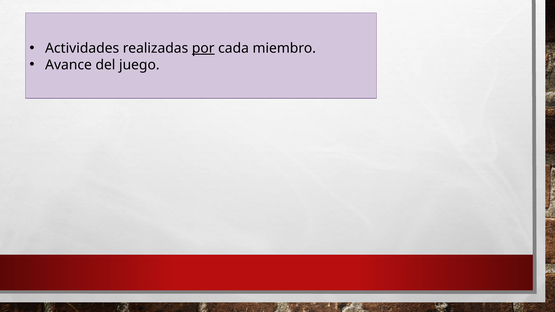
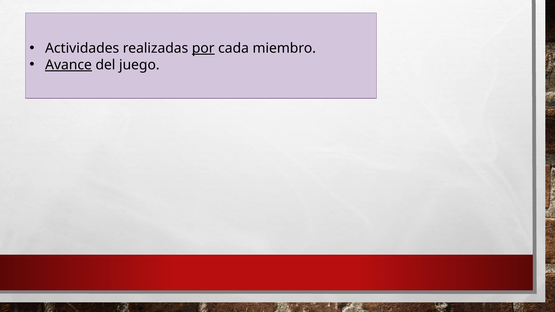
Avance underline: none -> present (69, 65)
